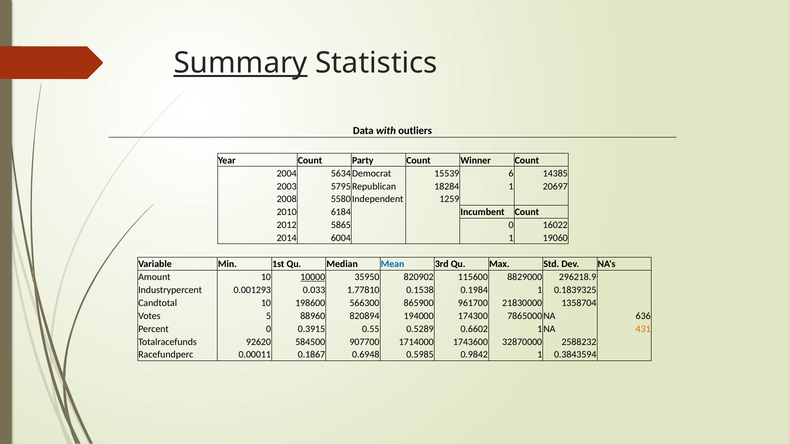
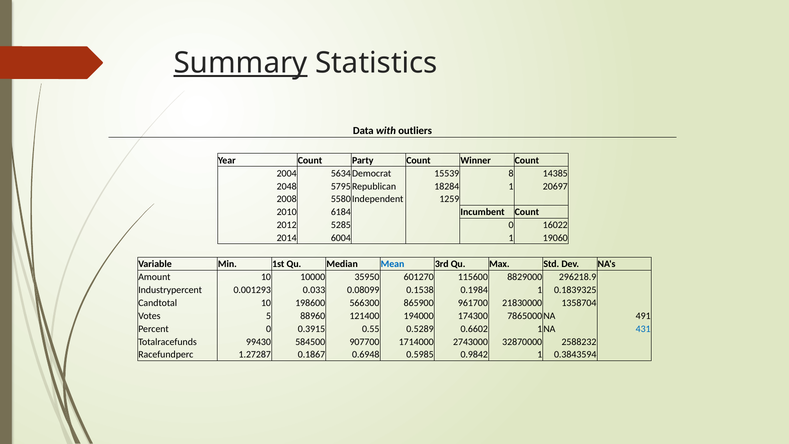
6: 6 -> 8 (511, 173)
2003: 2003 -> 2048 (287, 186)
5865: 5865 -> 5285 (341, 225)
10000 underline: present -> none (313, 277)
820902: 820902 -> 601270 (419, 277)
1.77810: 1.77810 -> 0.08099 (363, 290)
820894: 820894 -> 121400 (364, 316)
636: 636 -> 491 (643, 316)
431 colour: orange -> blue (643, 329)
92620: 92620 -> 99430 (259, 342)
1743600: 1743600 -> 2743000 (470, 342)
0.00011: 0.00011 -> 1.27287 (255, 355)
